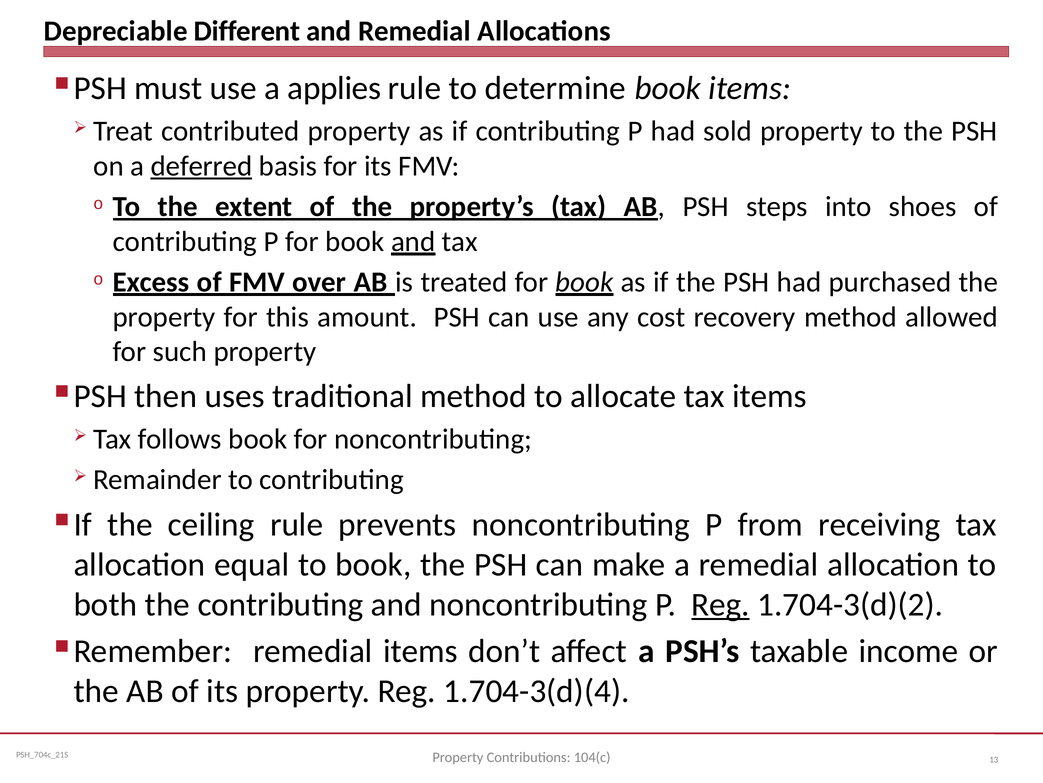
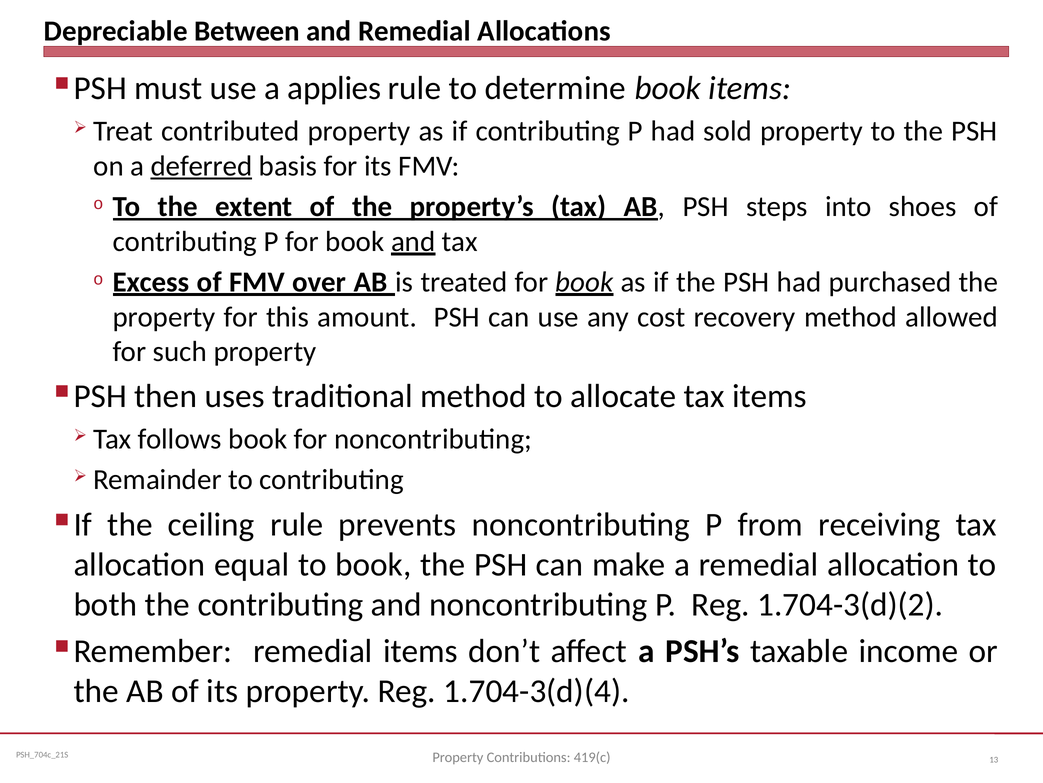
Different: Different -> Between (247, 31)
Reg underline: present -> none (721, 604)
104(c: 104(c -> 419(c (592, 757)
